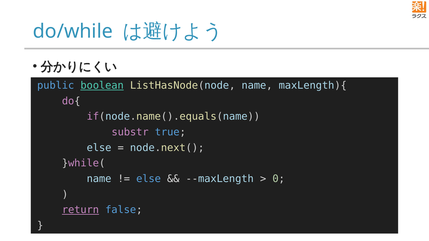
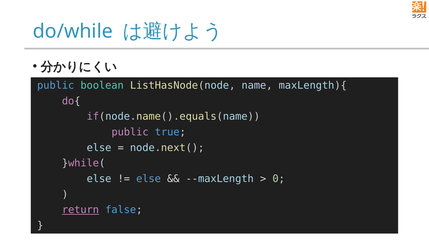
boolean underline: present -> none (102, 86)
substr: substr -> public (130, 132)
name: name -> else (99, 179)
